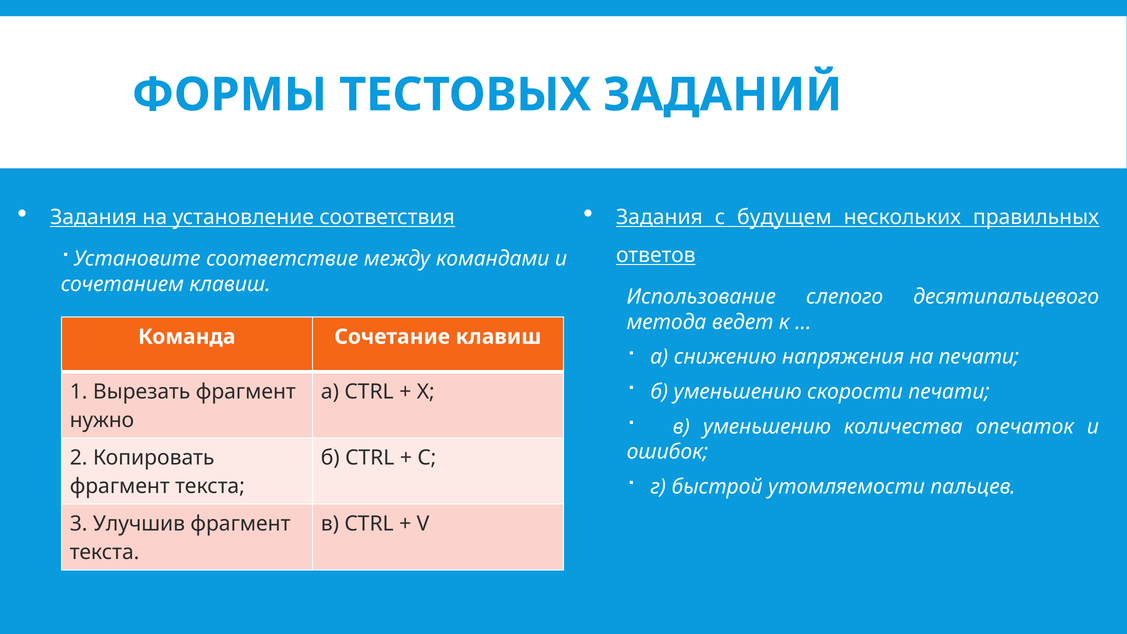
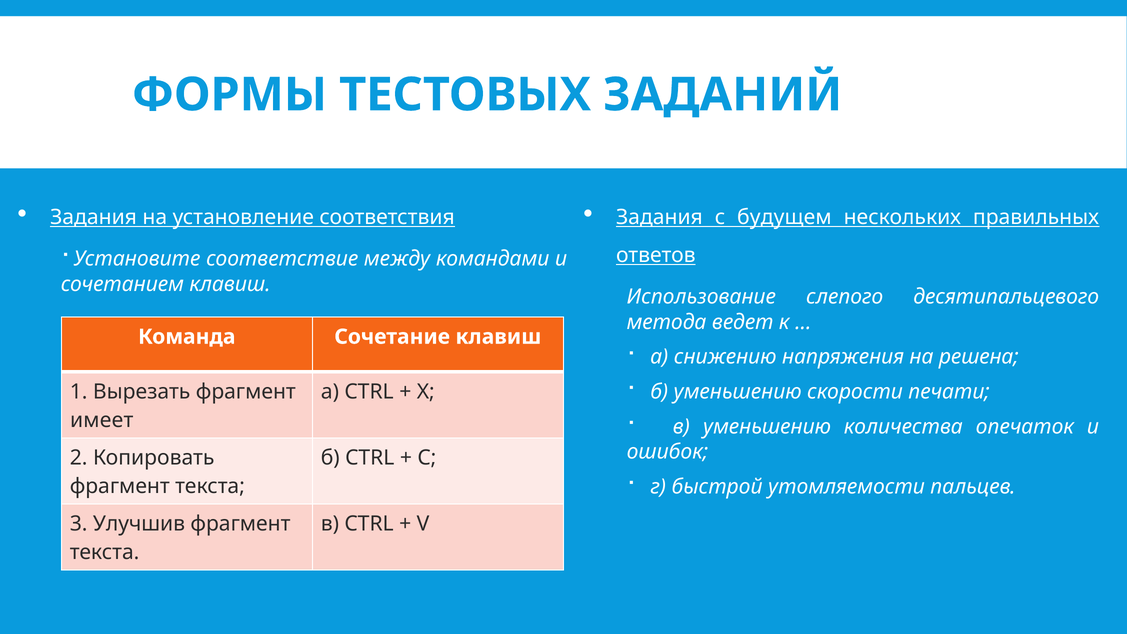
на печати: печати -> решена (979, 357)
нужно: нужно -> имеет (102, 420)
